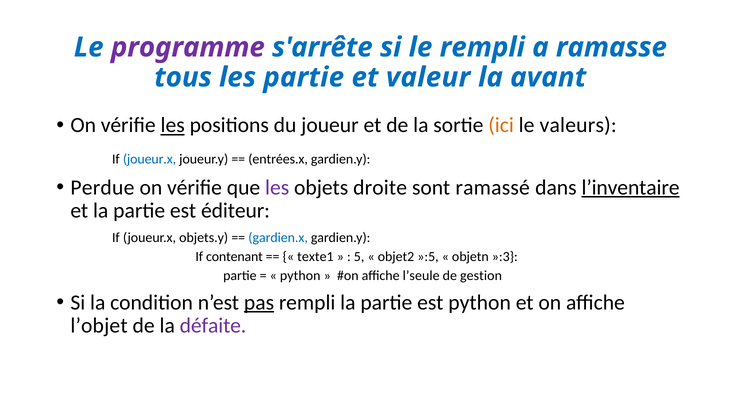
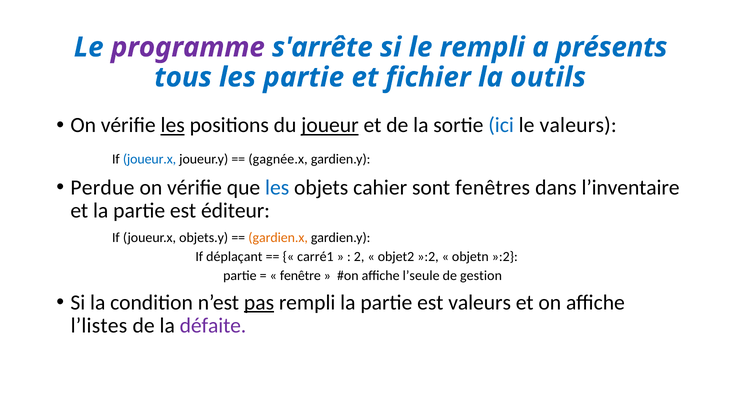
ramasse: ramasse -> présents (612, 47)
valeur: valeur -> fichier (428, 77)
avant: avant -> outils (548, 77)
joueur underline: none -> present (330, 125)
ici colour: orange -> blue (501, 125)
entrées.x: entrées.x -> gagnée.x (278, 159)
les colour: purple -> blue (277, 187)
droite: droite -> cahier (380, 187)
ramassé: ramassé -> fenêtres (493, 187)
l’inventaire underline: present -> none (631, 187)
gardien.x colour: blue -> orange (278, 238)
contenant: contenant -> déplaçant (234, 257)
texte1: texte1 -> carré1 (315, 257)
5: 5 -> 2 (359, 257)
objet2 »:5: »:5 -> »:2 (428, 257)
objetn »:3: »:3 -> »:2 (505, 257)
python: python -> fenêtre (300, 275)
est python: python -> valeurs (480, 302)
l’objet: l’objet -> l’listes (99, 326)
